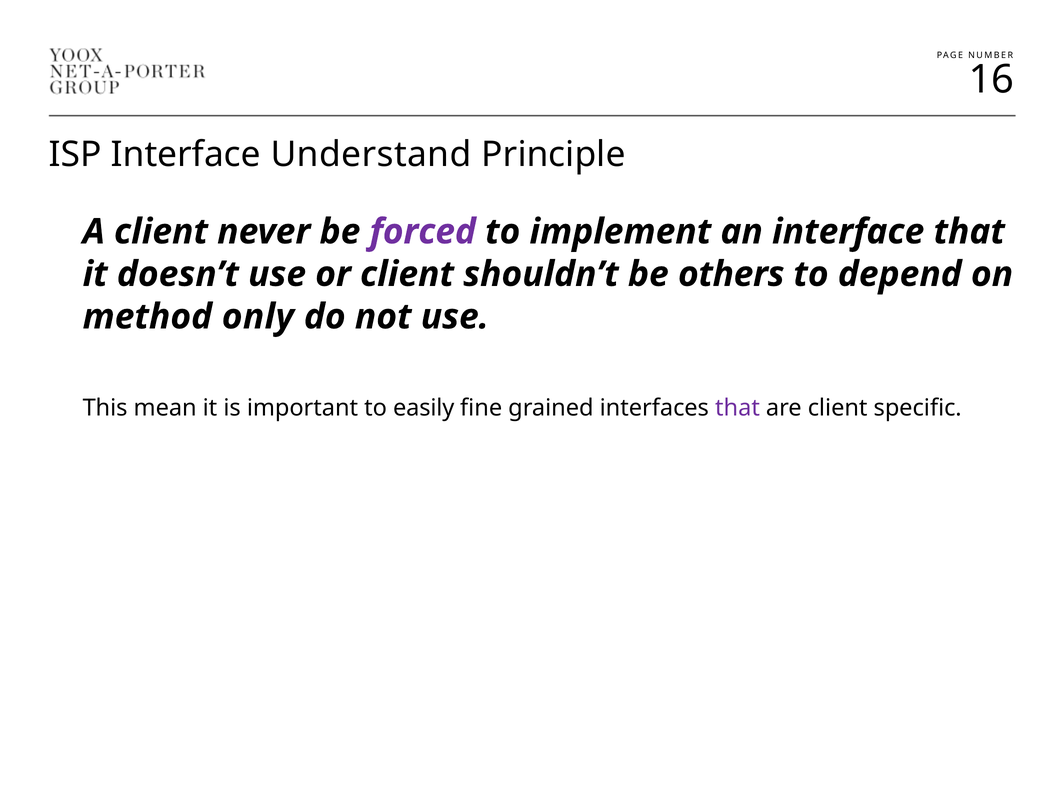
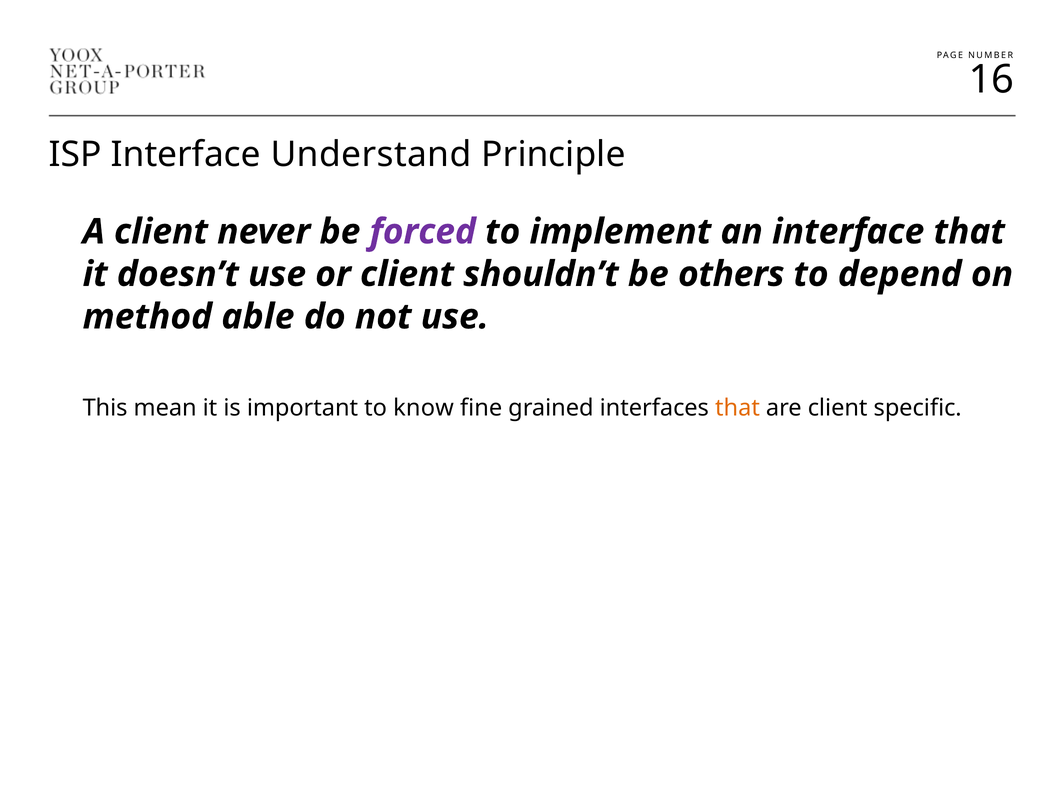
only: only -> able (258, 317)
easily: easily -> know (423, 408)
that colour: purple -> orange (737, 408)
